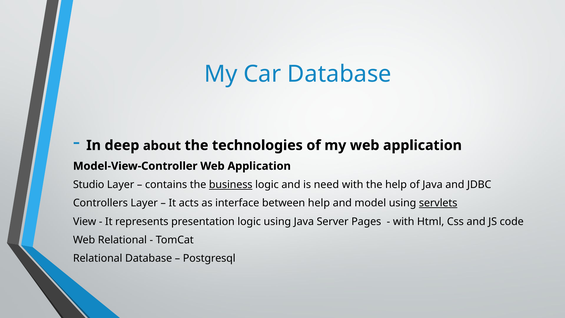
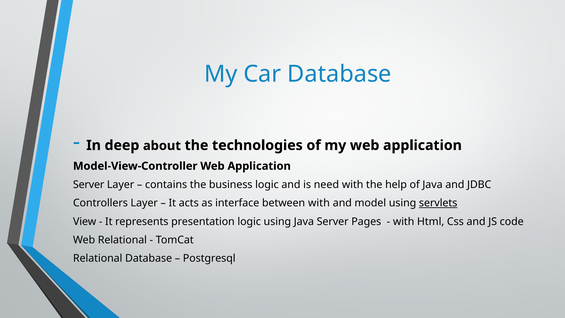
Studio: Studio -> Server (89, 185)
business underline: present -> none (231, 185)
between help: help -> with (319, 203)
